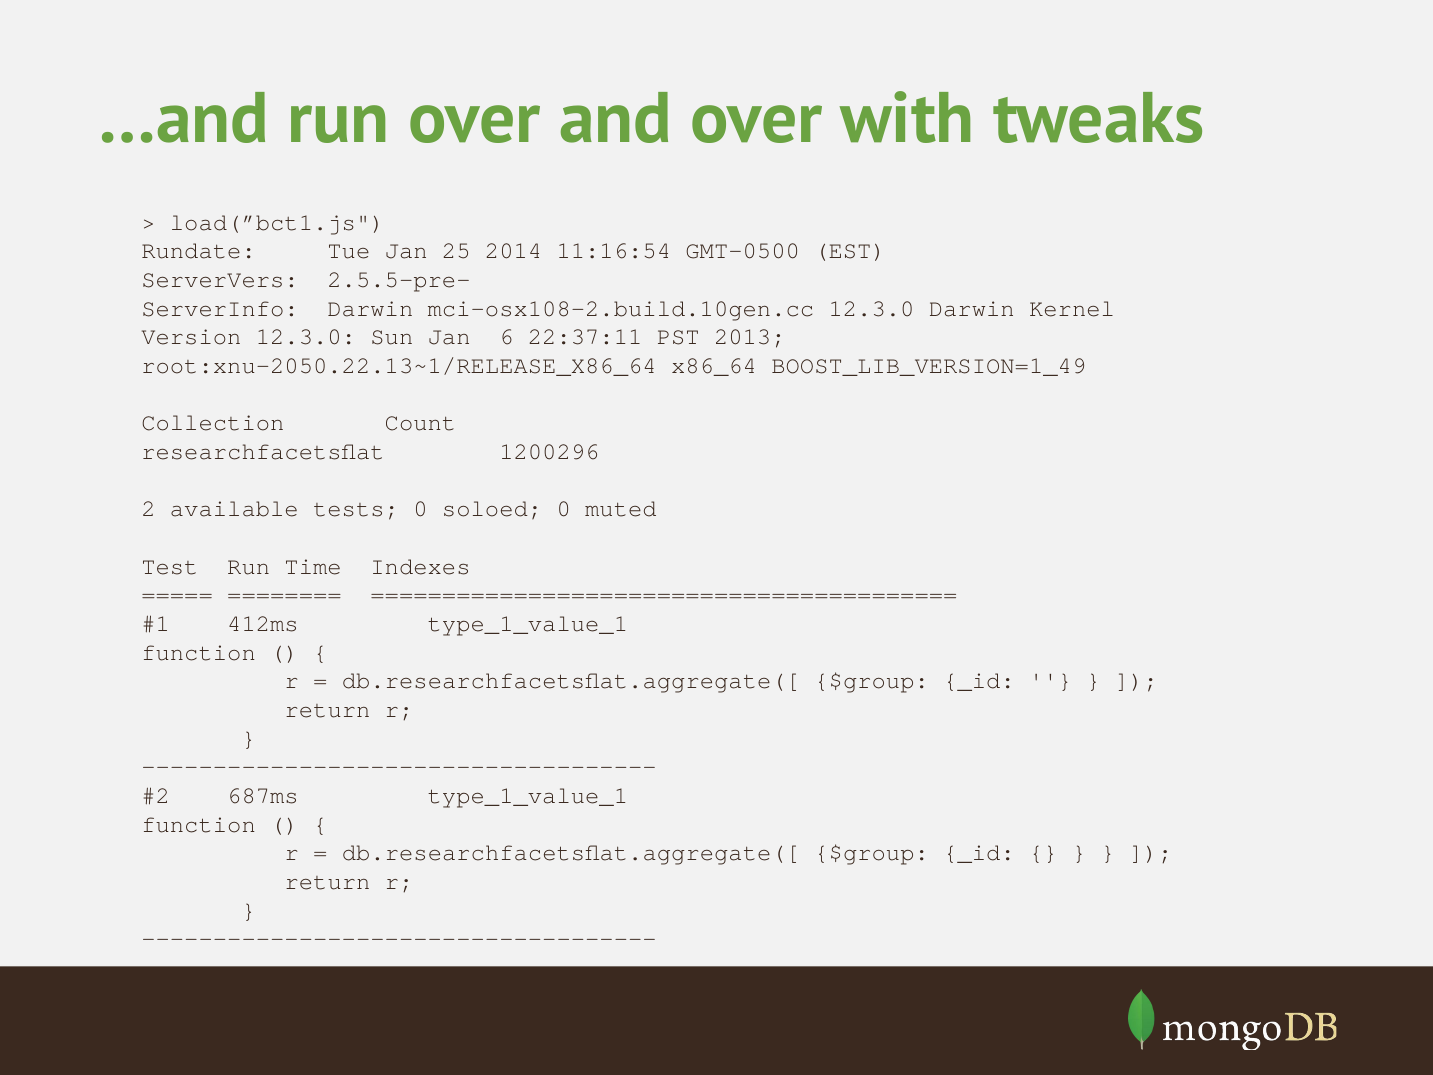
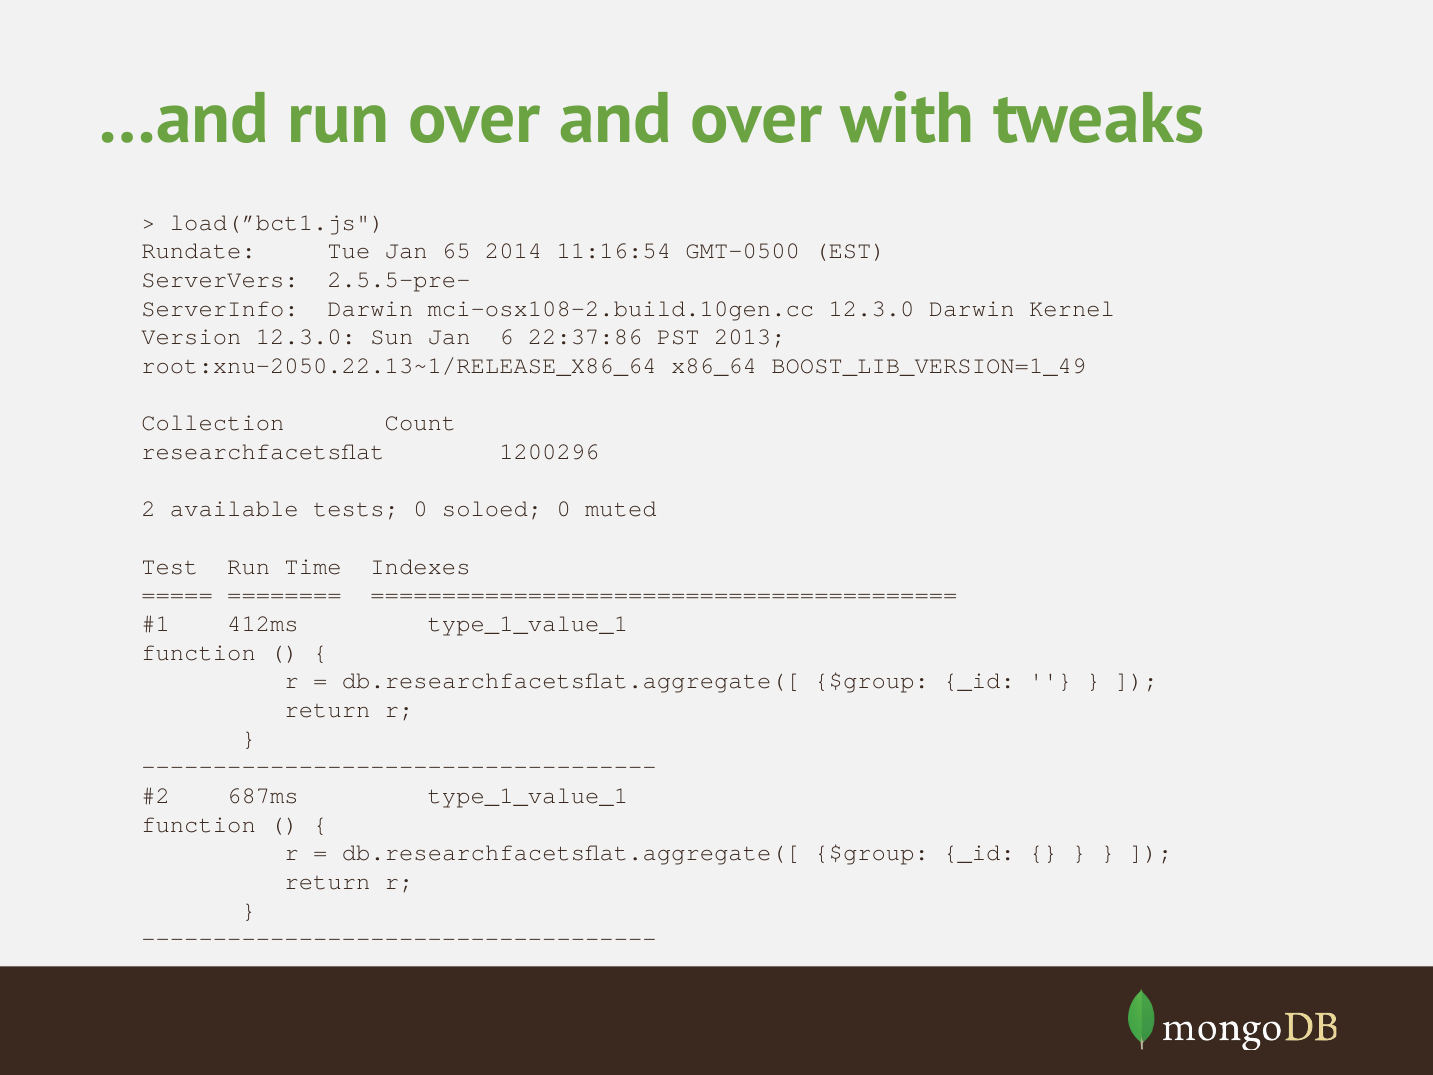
25: 25 -> 65 (456, 251)
22:37:11: 22:37:11 -> 22:37:86 (585, 337)
